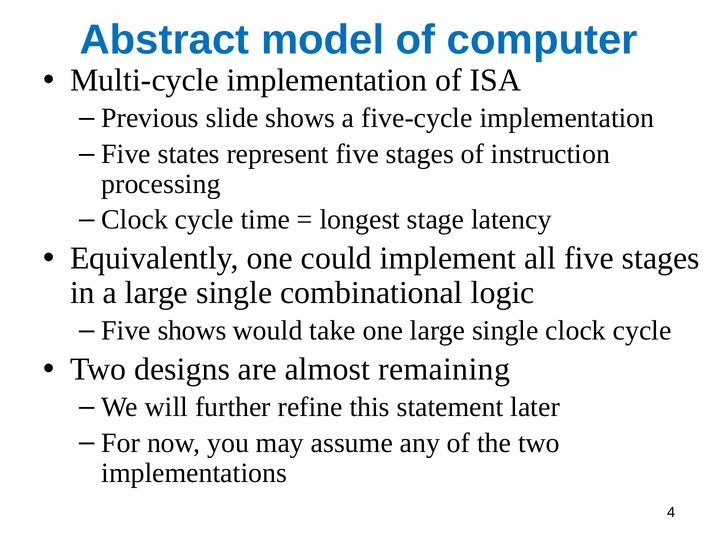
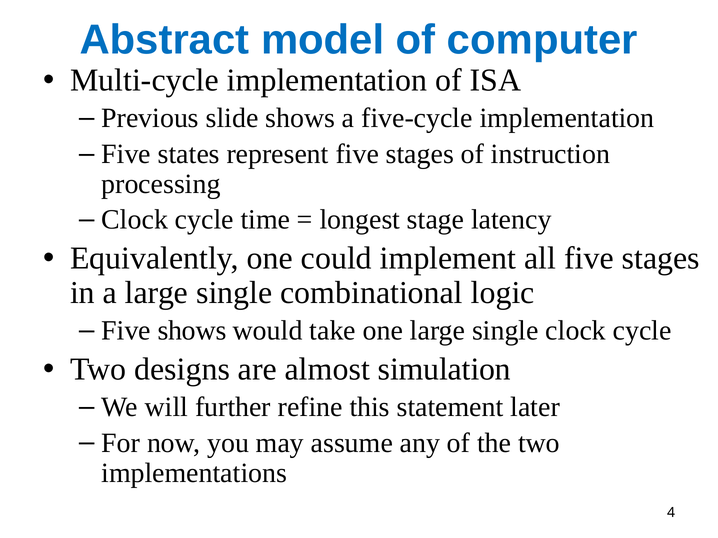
remaining: remaining -> simulation (444, 370)
